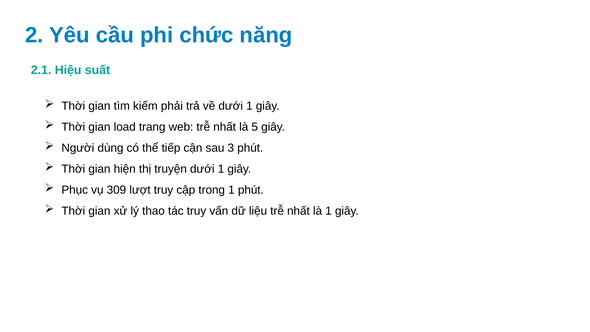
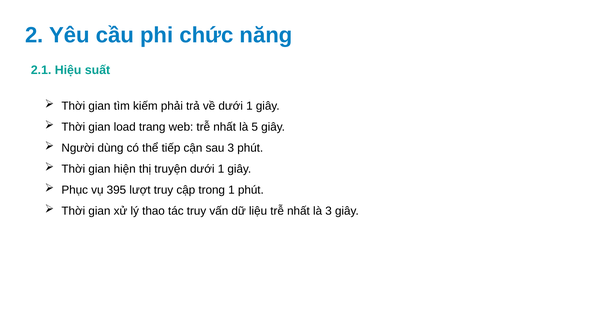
309: 309 -> 395 (116, 190)
là 1: 1 -> 3 (329, 211)
